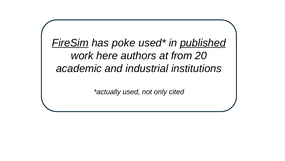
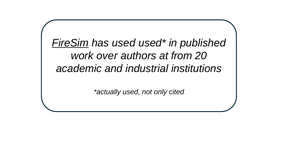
has poke: poke -> used (124, 43)
published underline: present -> none (203, 43)
here: here -> over (107, 56)
